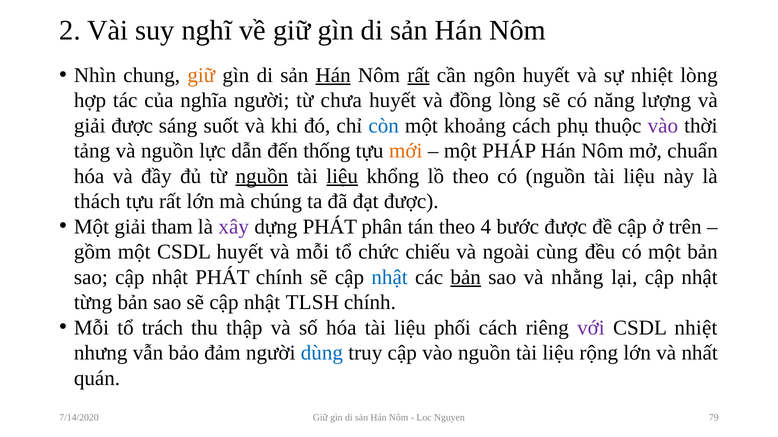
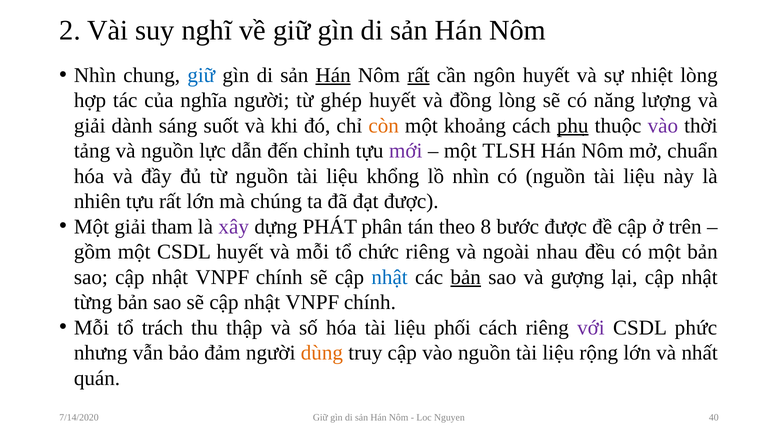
giữ colour: orange -> blue (201, 75)
chưa: chưa -> ghép (341, 101)
giải được: được -> dành (132, 126)
còn colour: blue -> orange (384, 126)
phụ underline: none -> present (573, 126)
thống: thống -> chỉnh (327, 151)
mới colour: orange -> purple (406, 151)
PHÁP: PHÁP -> TLSH (509, 151)
nguồn underline: present -> none (262, 176)
liệu underline: present -> none (342, 176)
lồ theo: theo -> nhìn (471, 176)
thách: thách -> nhiên (97, 202)
4: 4 -> 8 (486, 227)
chức chiếu: chiếu -> riêng (428, 252)
cùng: cùng -> nhau (557, 252)
sao cập nhật PHÁT: PHÁT -> VNPF (222, 278)
nhằng: nhằng -> gượng (577, 278)
sẽ cập nhật TLSH: TLSH -> VNPF (312, 303)
CSDL nhiệt: nhiệt -> phức (696, 328)
dùng colour: blue -> orange (322, 353)
79: 79 -> 40 (714, 418)
